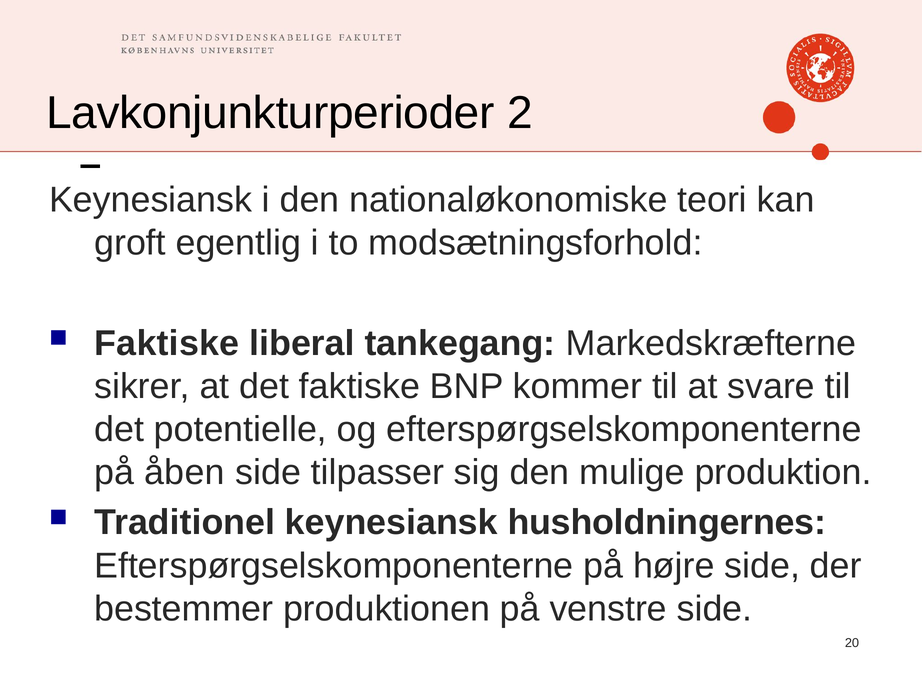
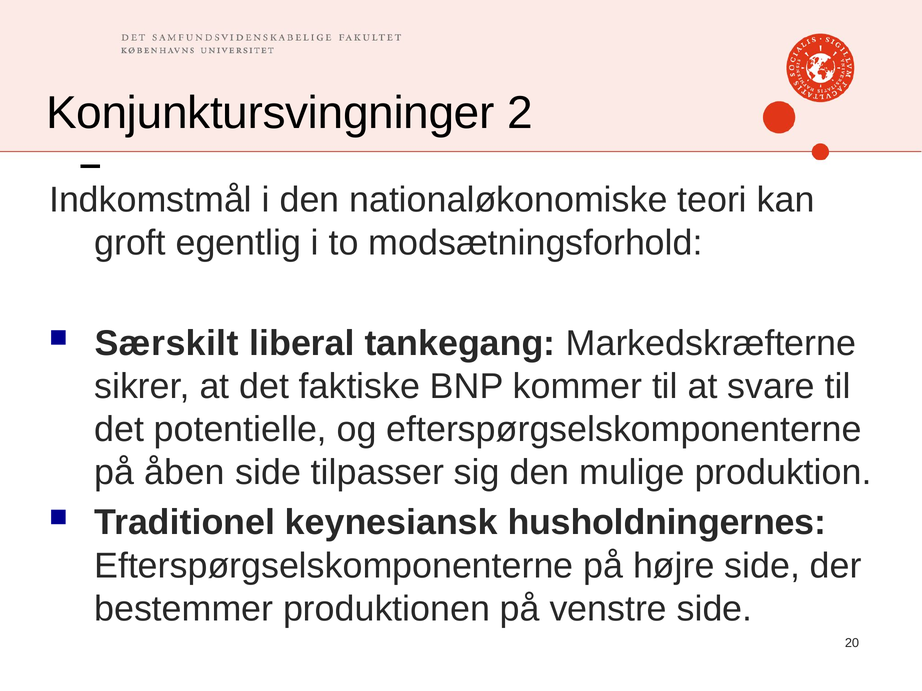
Lavkonjunkturperioder: Lavkonjunkturperioder -> Konjunktursvingninger (270, 113)
Keynesiansk: Keynesiansk -> Indkomstmål (151, 200)
Faktiske: Faktiske -> Særskilt (167, 344)
